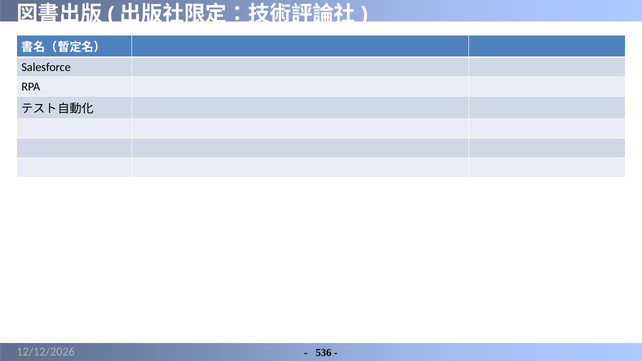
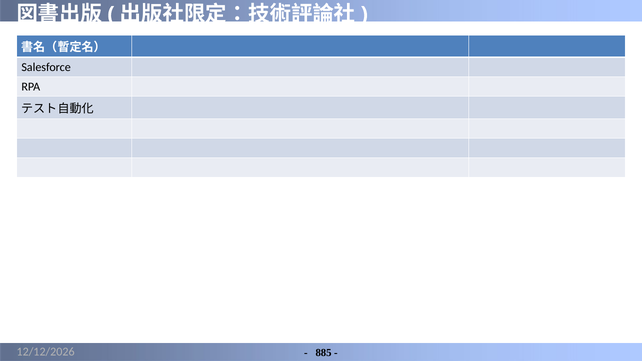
536: 536 -> 885 (323, 353)
